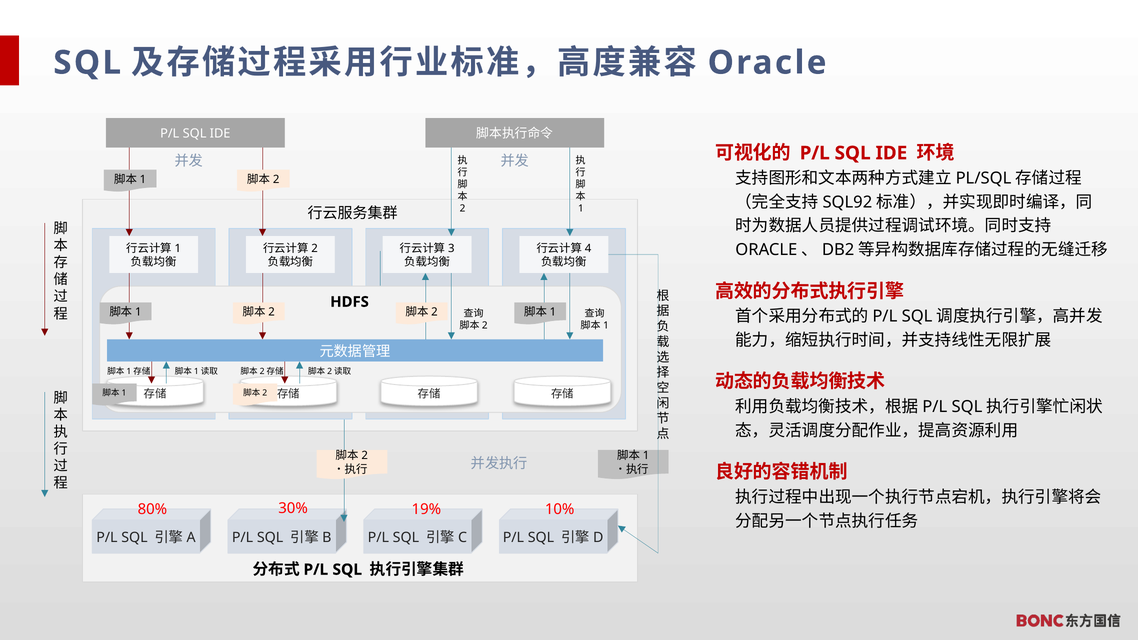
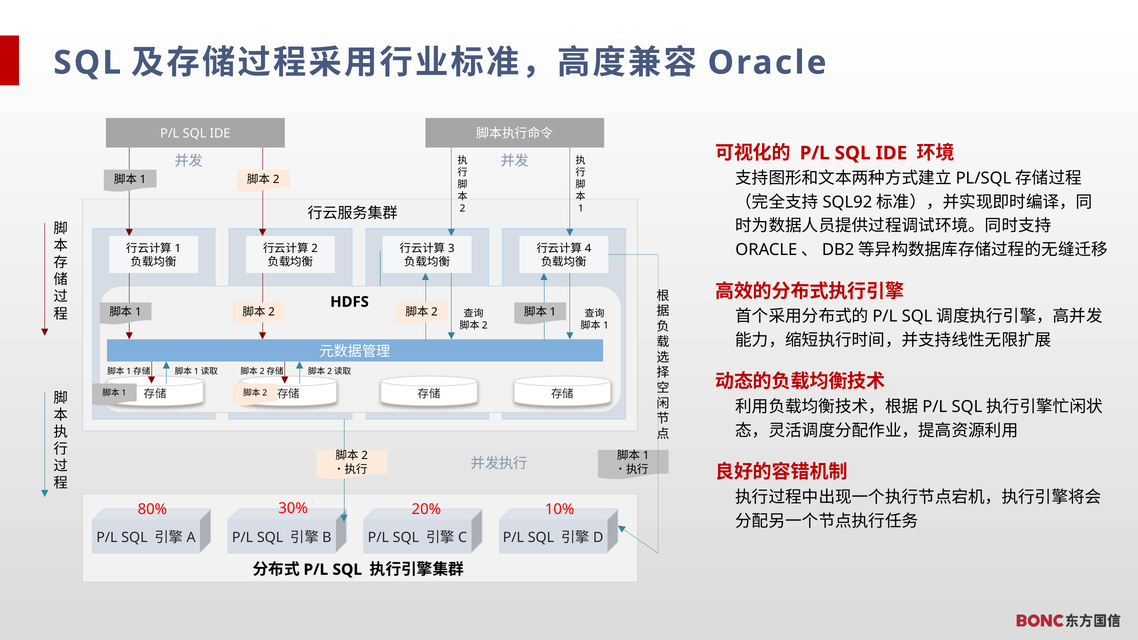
19%: 19% -> 20% (426, 510)
